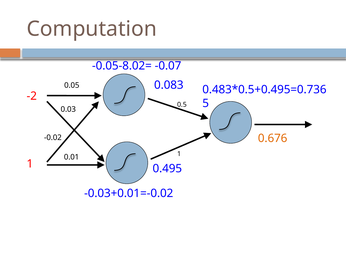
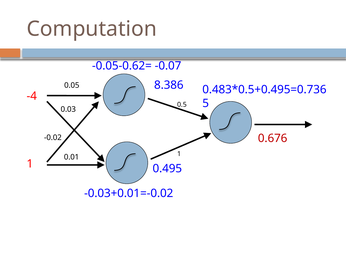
-0.05-8.02=: -0.05-8.02= -> -0.05-0.62= (122, 66)
0.083: 0.083 -> 8.386 (169, 85)
-2: -2 -> -4 (32, 96)
0.676 colour: orange -> red (273, 138)
